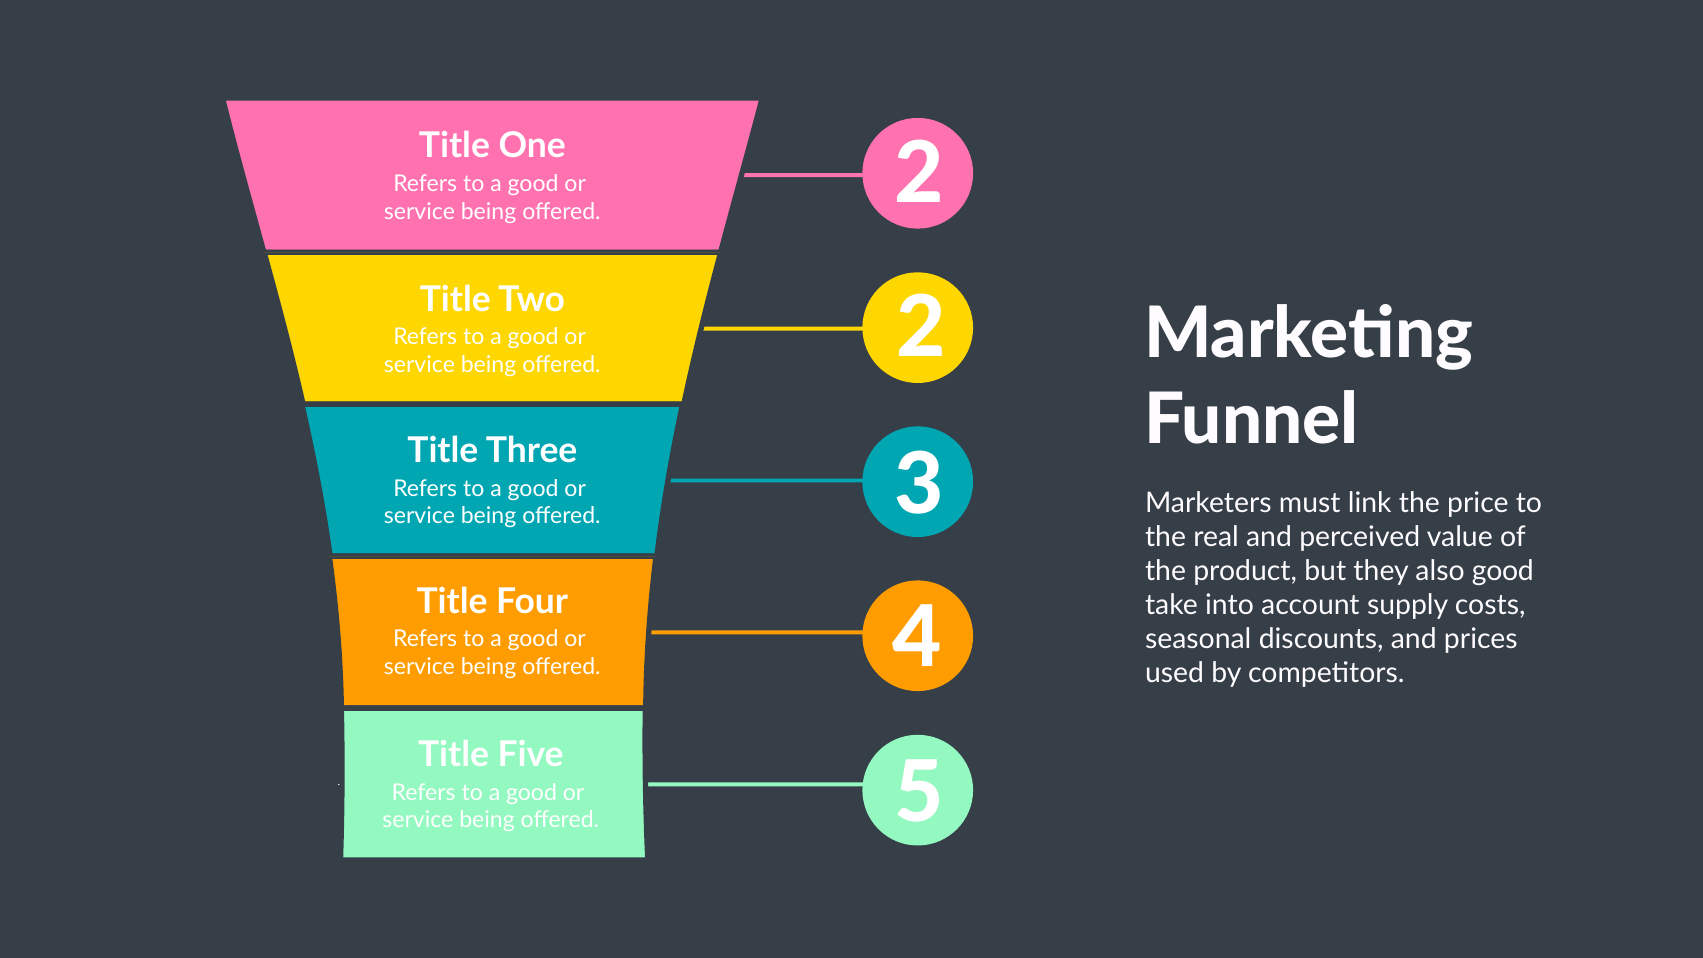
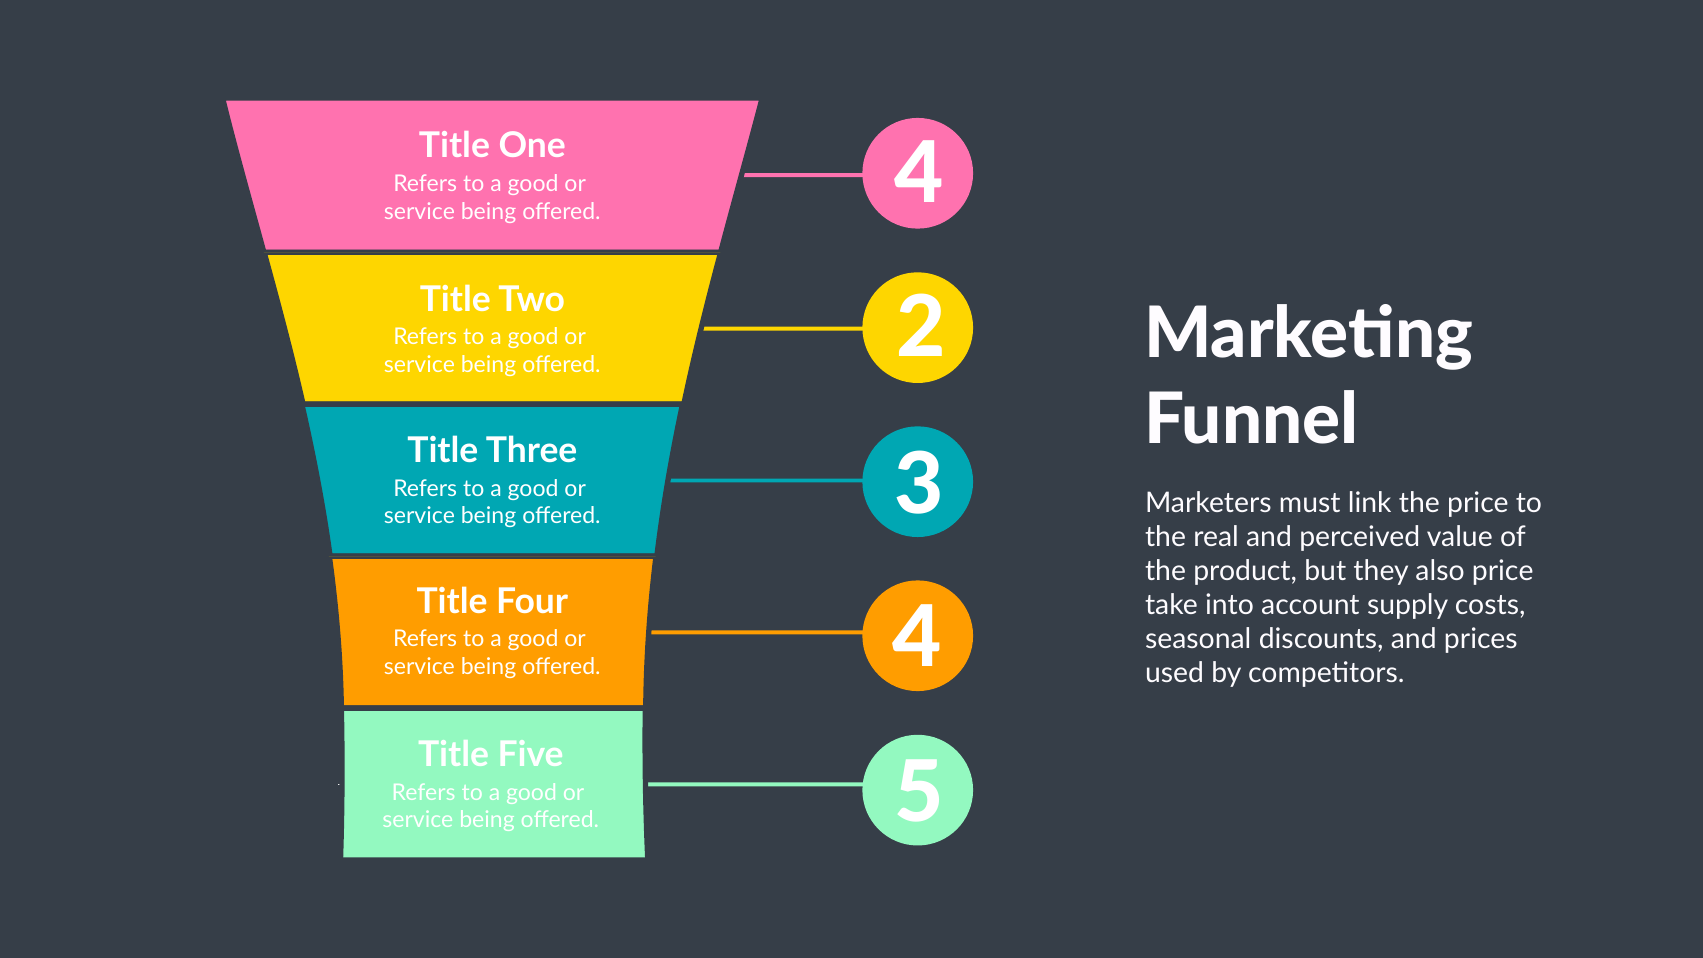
One 2: 2 -> 4 (919, 174)
also good: good -> price (1503, 571)
